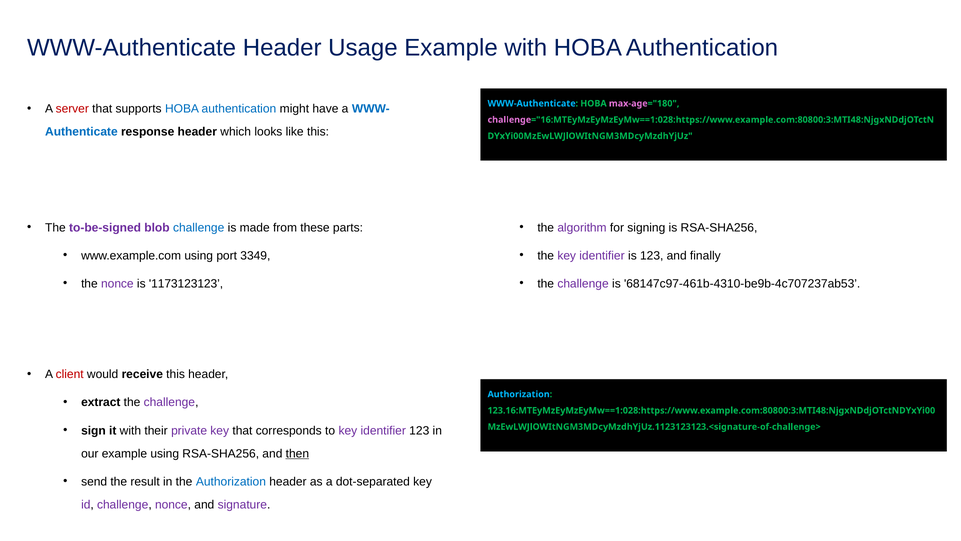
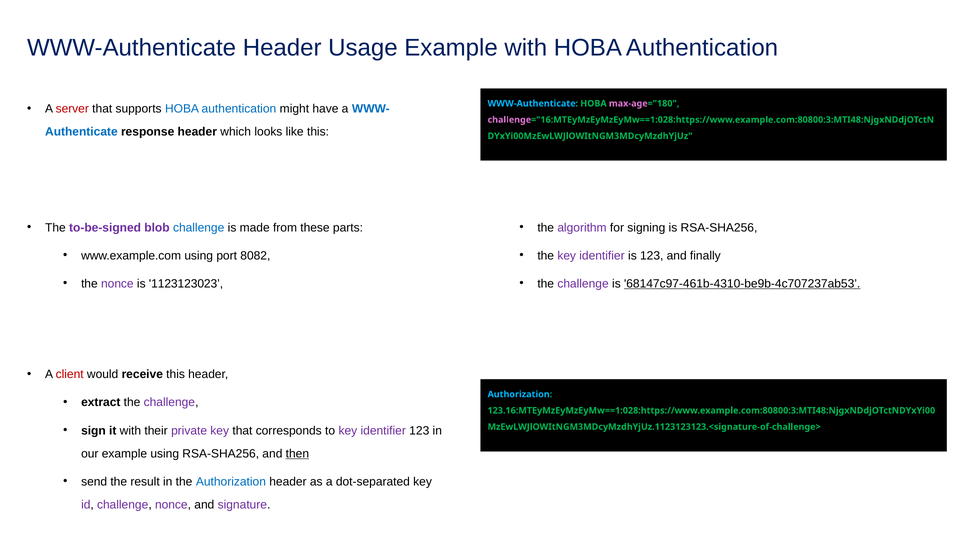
3349: 3349 -> 8082 (255, 255)
1173123123: 1173123123 -> 1123123023 (186, 283)
68147c97-461b-4310-be9b-4c707237ab53 underline: none -> present (742, 283)
